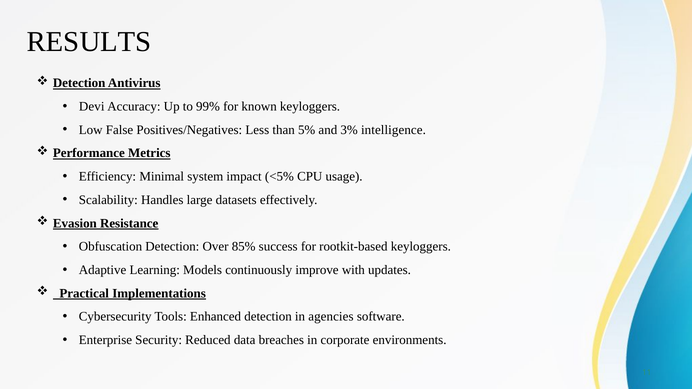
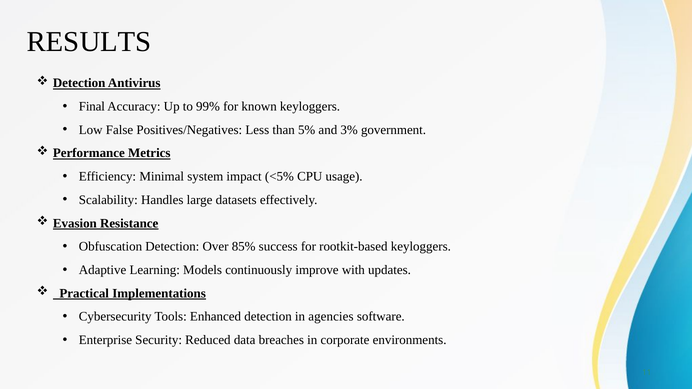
Devi: Devi -> Final (92, 107)
intelligence: intelligence -> government (394, 130)
